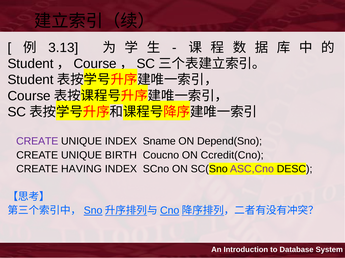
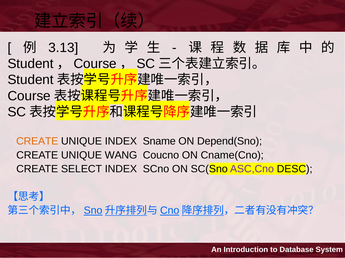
CREATE colour: purple -> orange (37, 142)
BIRTH: BIRTH -> WANG (121, 155)
Ccredit(Cno: Ccredit(Cno -> Cname(Cno (232, 155)
HAVING: HAVING -> SELECT (81, 169)
